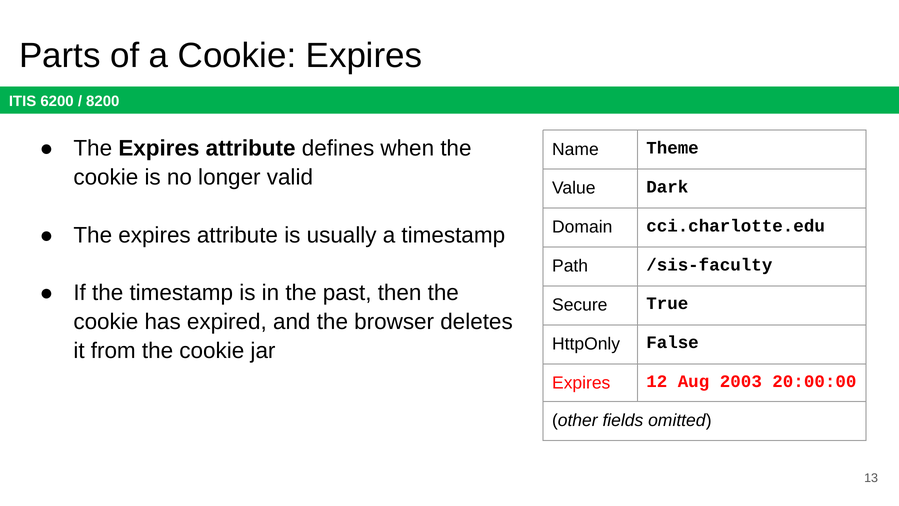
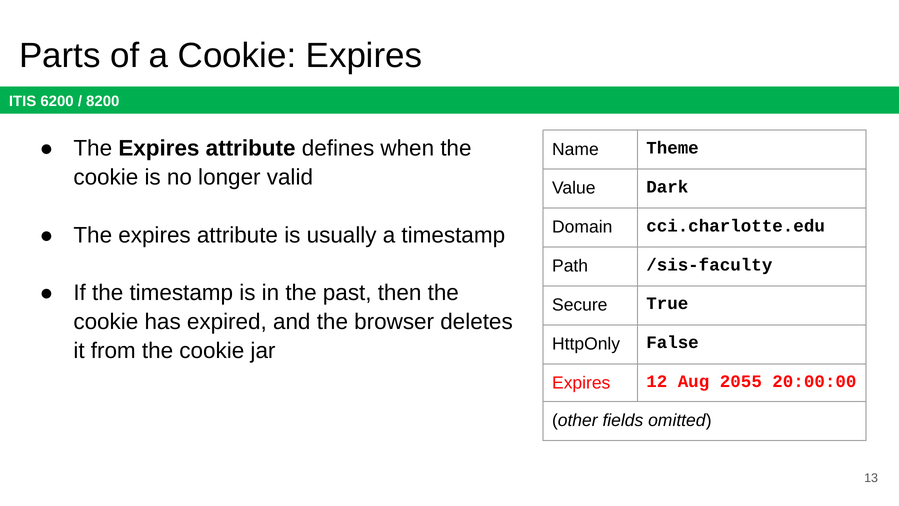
2003: 2003 -> 2055 (741, 381)
